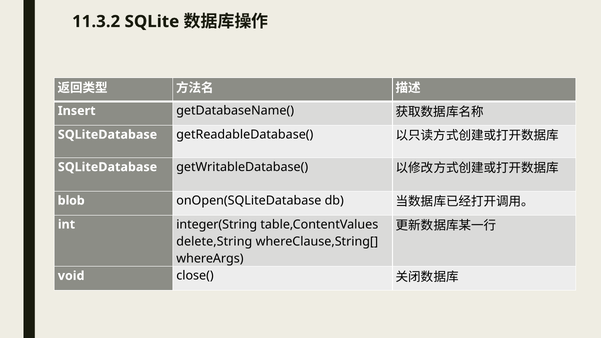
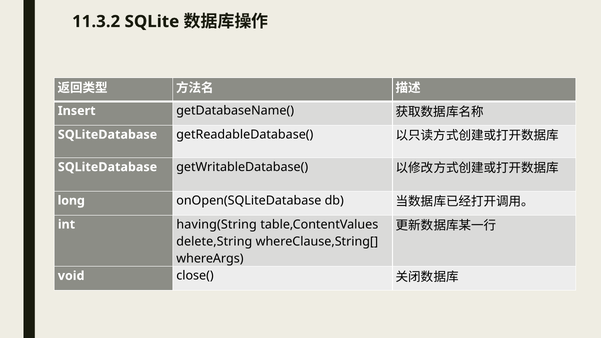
blob: blob -> long (71, 201)
integer(String: integer(String -> having(String (217, 224)
